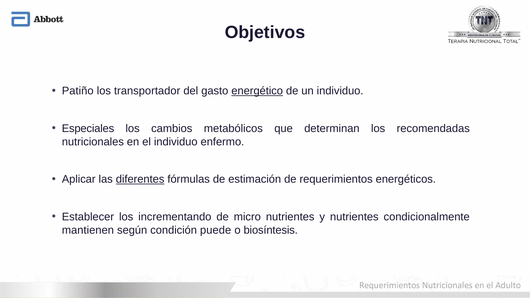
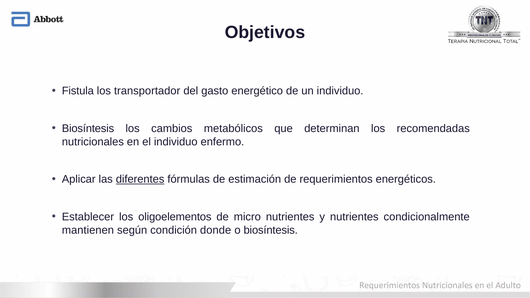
Patiño: Patiño -> Fistula (78, 91)
energético underline: present -> none (257, 91)
Especiales: Especiales -> Biosíntesis (88, 129)
incrementando: incrementando -> oligoelementos (175, 217)
puede: puede -> donde (216, 230)
